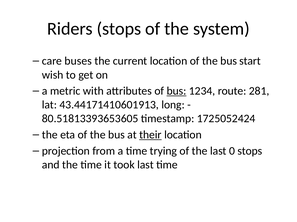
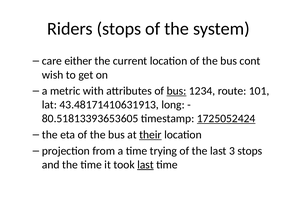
buses: buses -> either (78, 61)
start: start -> cont (250, 61)
281: 281 -> 101 (259, 91)
43.44171410601913: 43.44171410601913 -> 43.48171410631913 (109, 105)
1725052424 underline: none -> present (226, 119)
0: 0 -> 3 (232, 151)
last underline: none -> present (145, 165)
